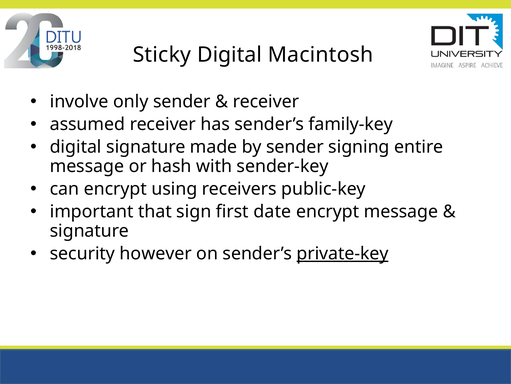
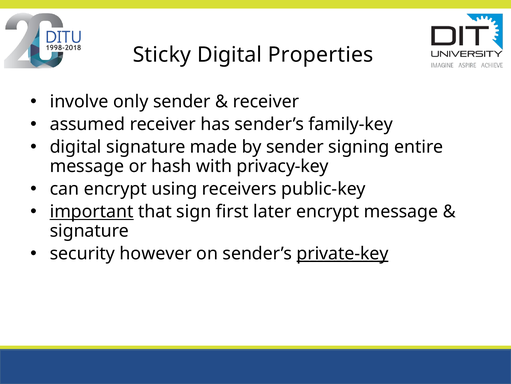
Macintosh: Macintosh -> Properties (321, 55)
sender-key: sender-key -> privacy-key (283, 166)
important underline: none -> present (92, 211)
date: date -> later (272, 211)
